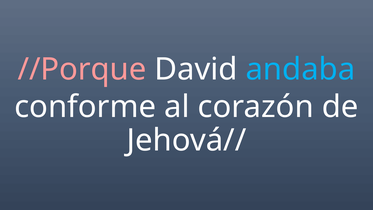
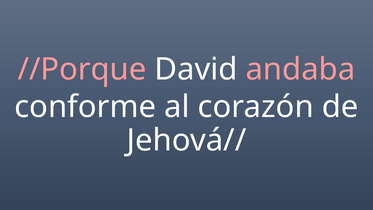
andaba colour: light blue -> pink (300, 69)
